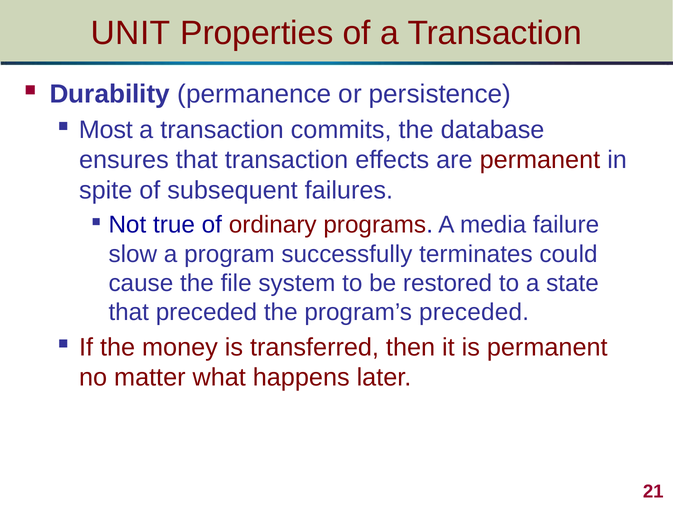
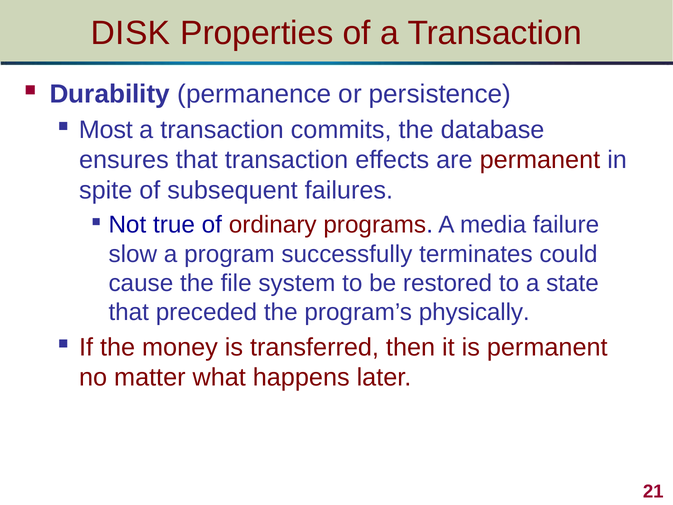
UNIT: UNIT -> DISK (131, 33)
program’s preceded: preceded -> physically (474, 312)
